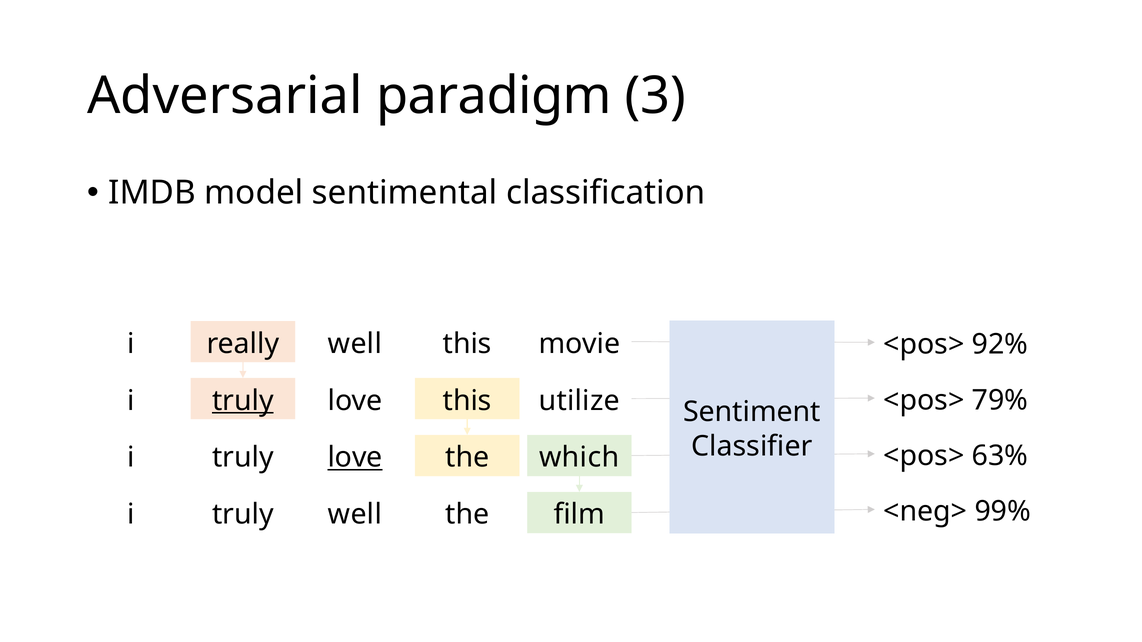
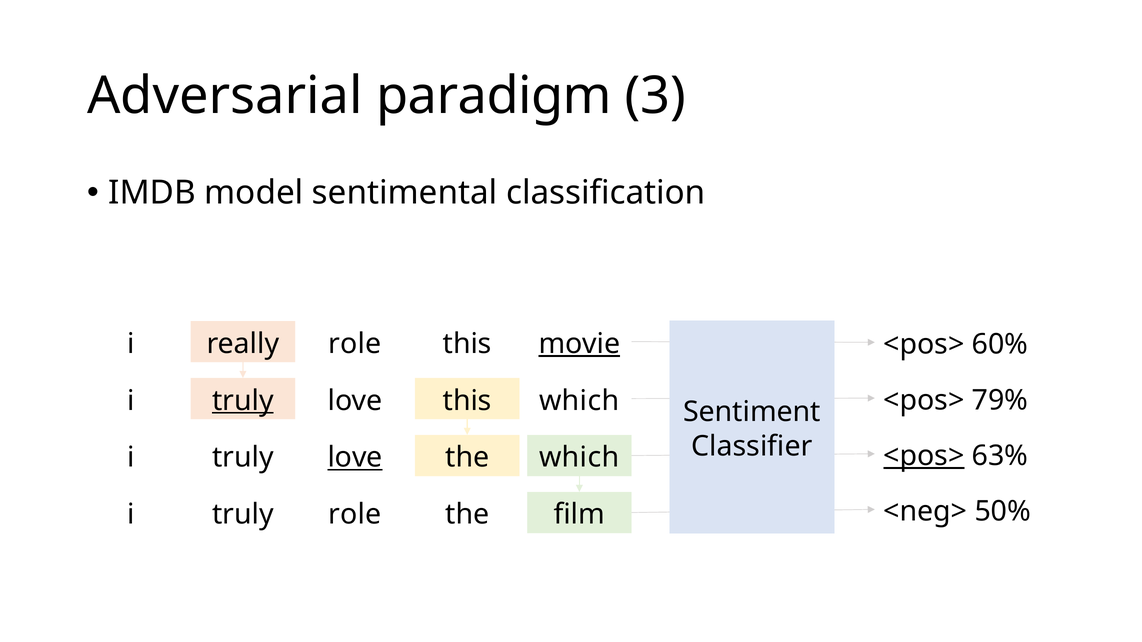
really well: well -> role (355, 344)
movie underline: none -> present (579, 344)
92%: 92% -> 60% (1000, 345)
this utilize: utilize -> which (579, 401)
<pos> underline: none -> present (924, 456)
99%: 99% -> 50% (1003, 512)
truly well: well -> role (355, 515)
